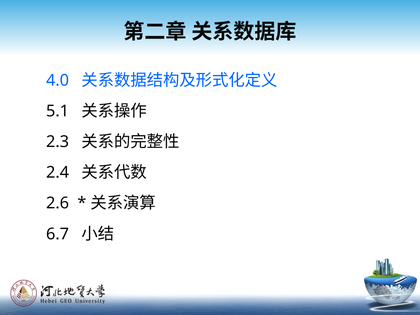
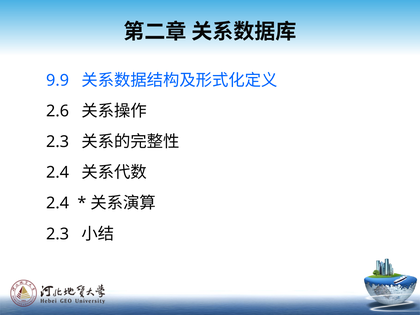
4.0: 4.0 -> 9.9 (58, 80)
5.1: 5.1 -> 2.6 (58, 111)
2.6: 2.6 -> 2.4 (58, 203)
6.7: 6.7 -> 2.3 (58, 234)
